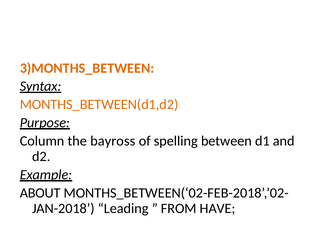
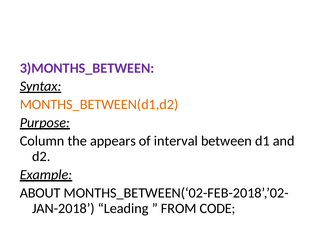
3)MONTHS_BETWEEN colour: orange -> purple (87, 68)
bayross: bayross -> appears (113, 141)
spelling: spelling -> interval (176, 141)
HAVE: HAVE -> CODE (218, 209)
